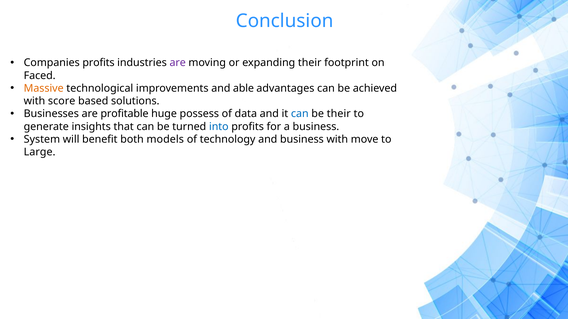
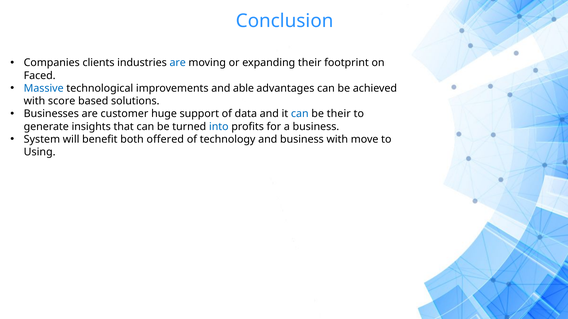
Companies profits: profits -> clients (98, 63)
are colour: purple -> blue (178, 63)
Massive colour: orange -> blue (44, 88)
profitable: profitable -> customer (124, 114)
possess: possess -> support (199, 114)
models: models -> offered (165, 140)
Large: Large -> Using (40, 152)
